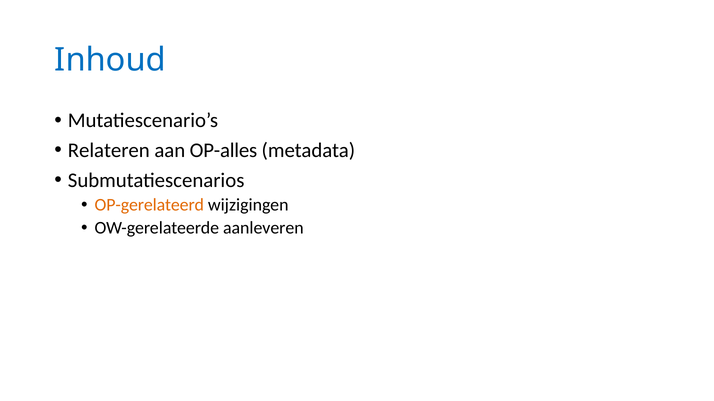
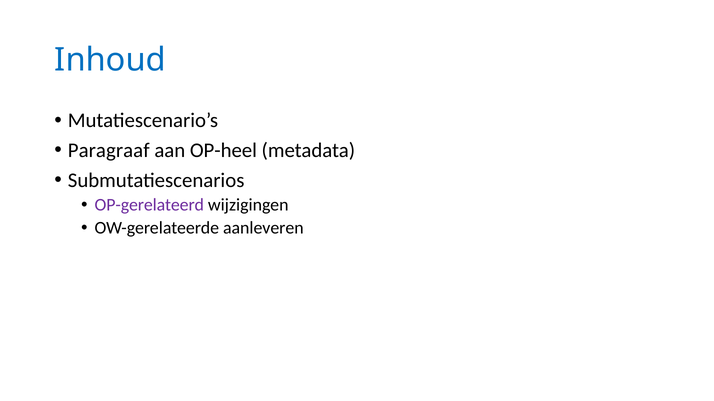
Relateren: Relateren -> Paragraaf (109, 151)
OP-alles: OP-alles -> OP-heel (223, 151)
OP-gerelateerd colour: orange -> purple (149, 205)
